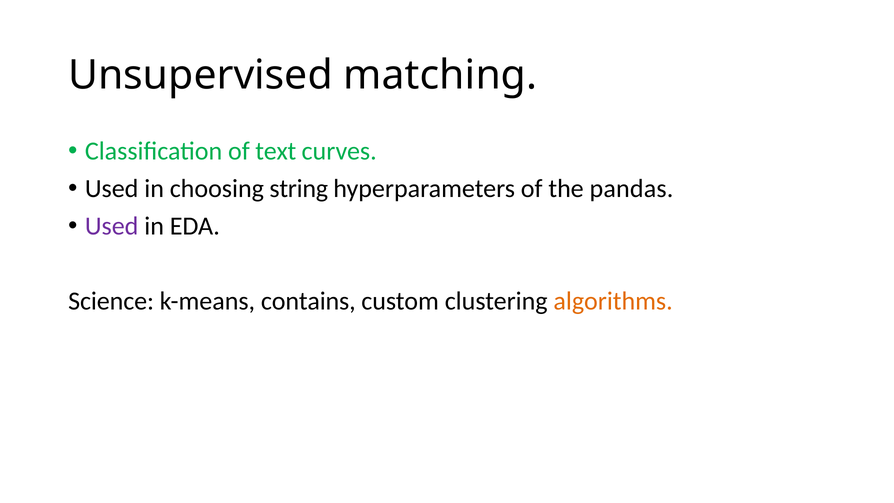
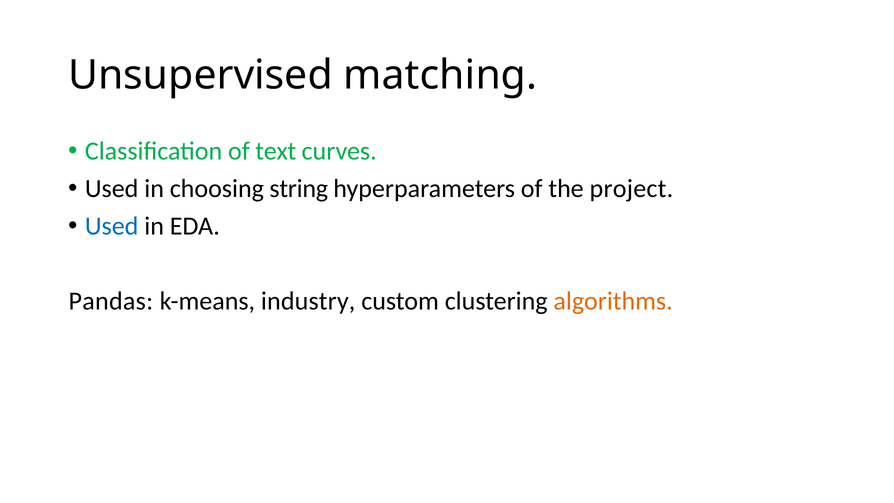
pandas: pandas -> project (631, 189)
Used colour: purple -> blue (112, 226)
Science: Science -> Pandas (111, 301)
contains: contains -> industry (308, 301)
